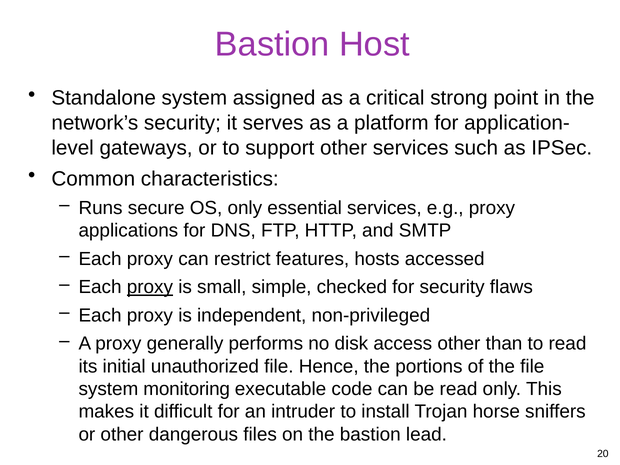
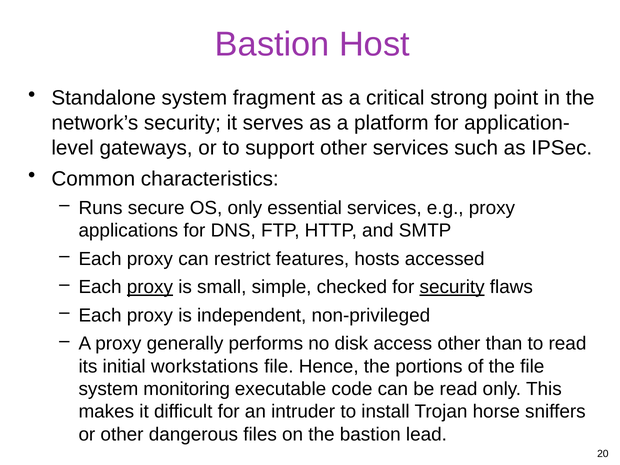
assigned: assigned -> fragment (274, 98)
security underline: none -> present (452, 287)
unauthorized: unauthorized -> workstations (205, 366)
